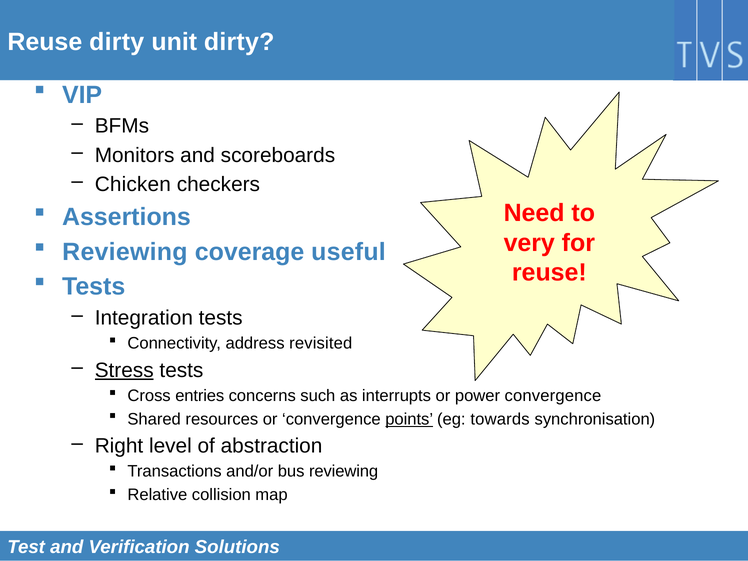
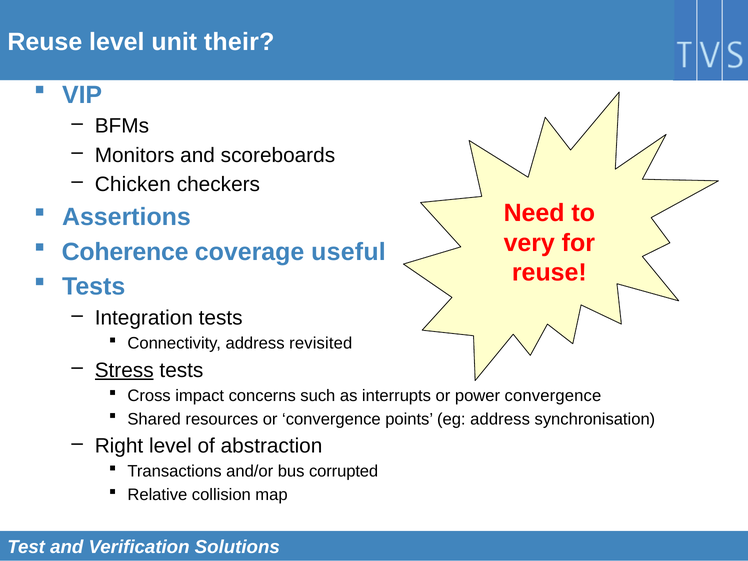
Reuse dirty: dirty -> level (117, 42)
unit dirty: dirty -> their (239, 42)
Reviewing: Reviewing -> Coherence (125, 252)
entries: entries -> impact (200, 396)
points underline: present -> none (409, 419)
eg towards: towards -> address (500, 419)
bus reviewing: reviewing -> corrupted (344, 472)
